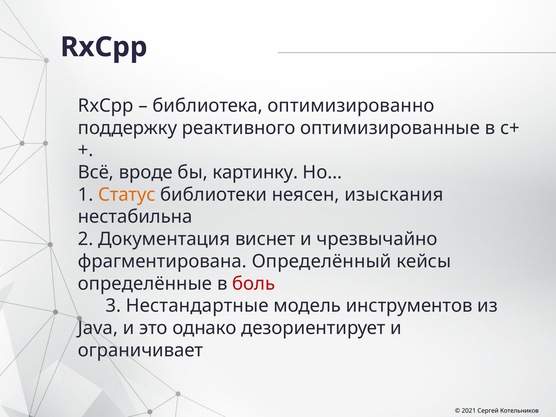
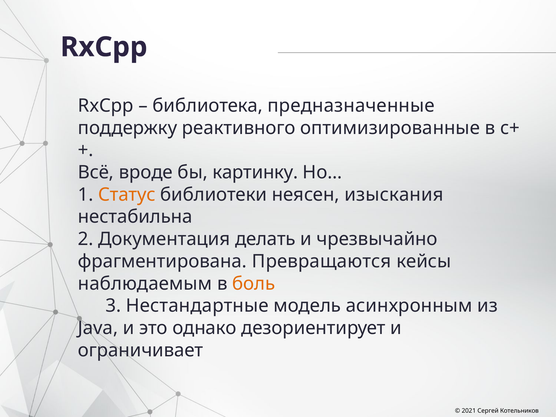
оптимизированно: оптимизированно -> предназначенные (351, 106)
виснет: виснет -> делать (265, 239)
Определённый: Определённый -> Превращаются (322, 261)
определённые: определённые -> наблюдаемым (145, 284)
боль colour: red -> orange (254, 284)
инструментов: инструментов -> асинхронным (409, 306)
